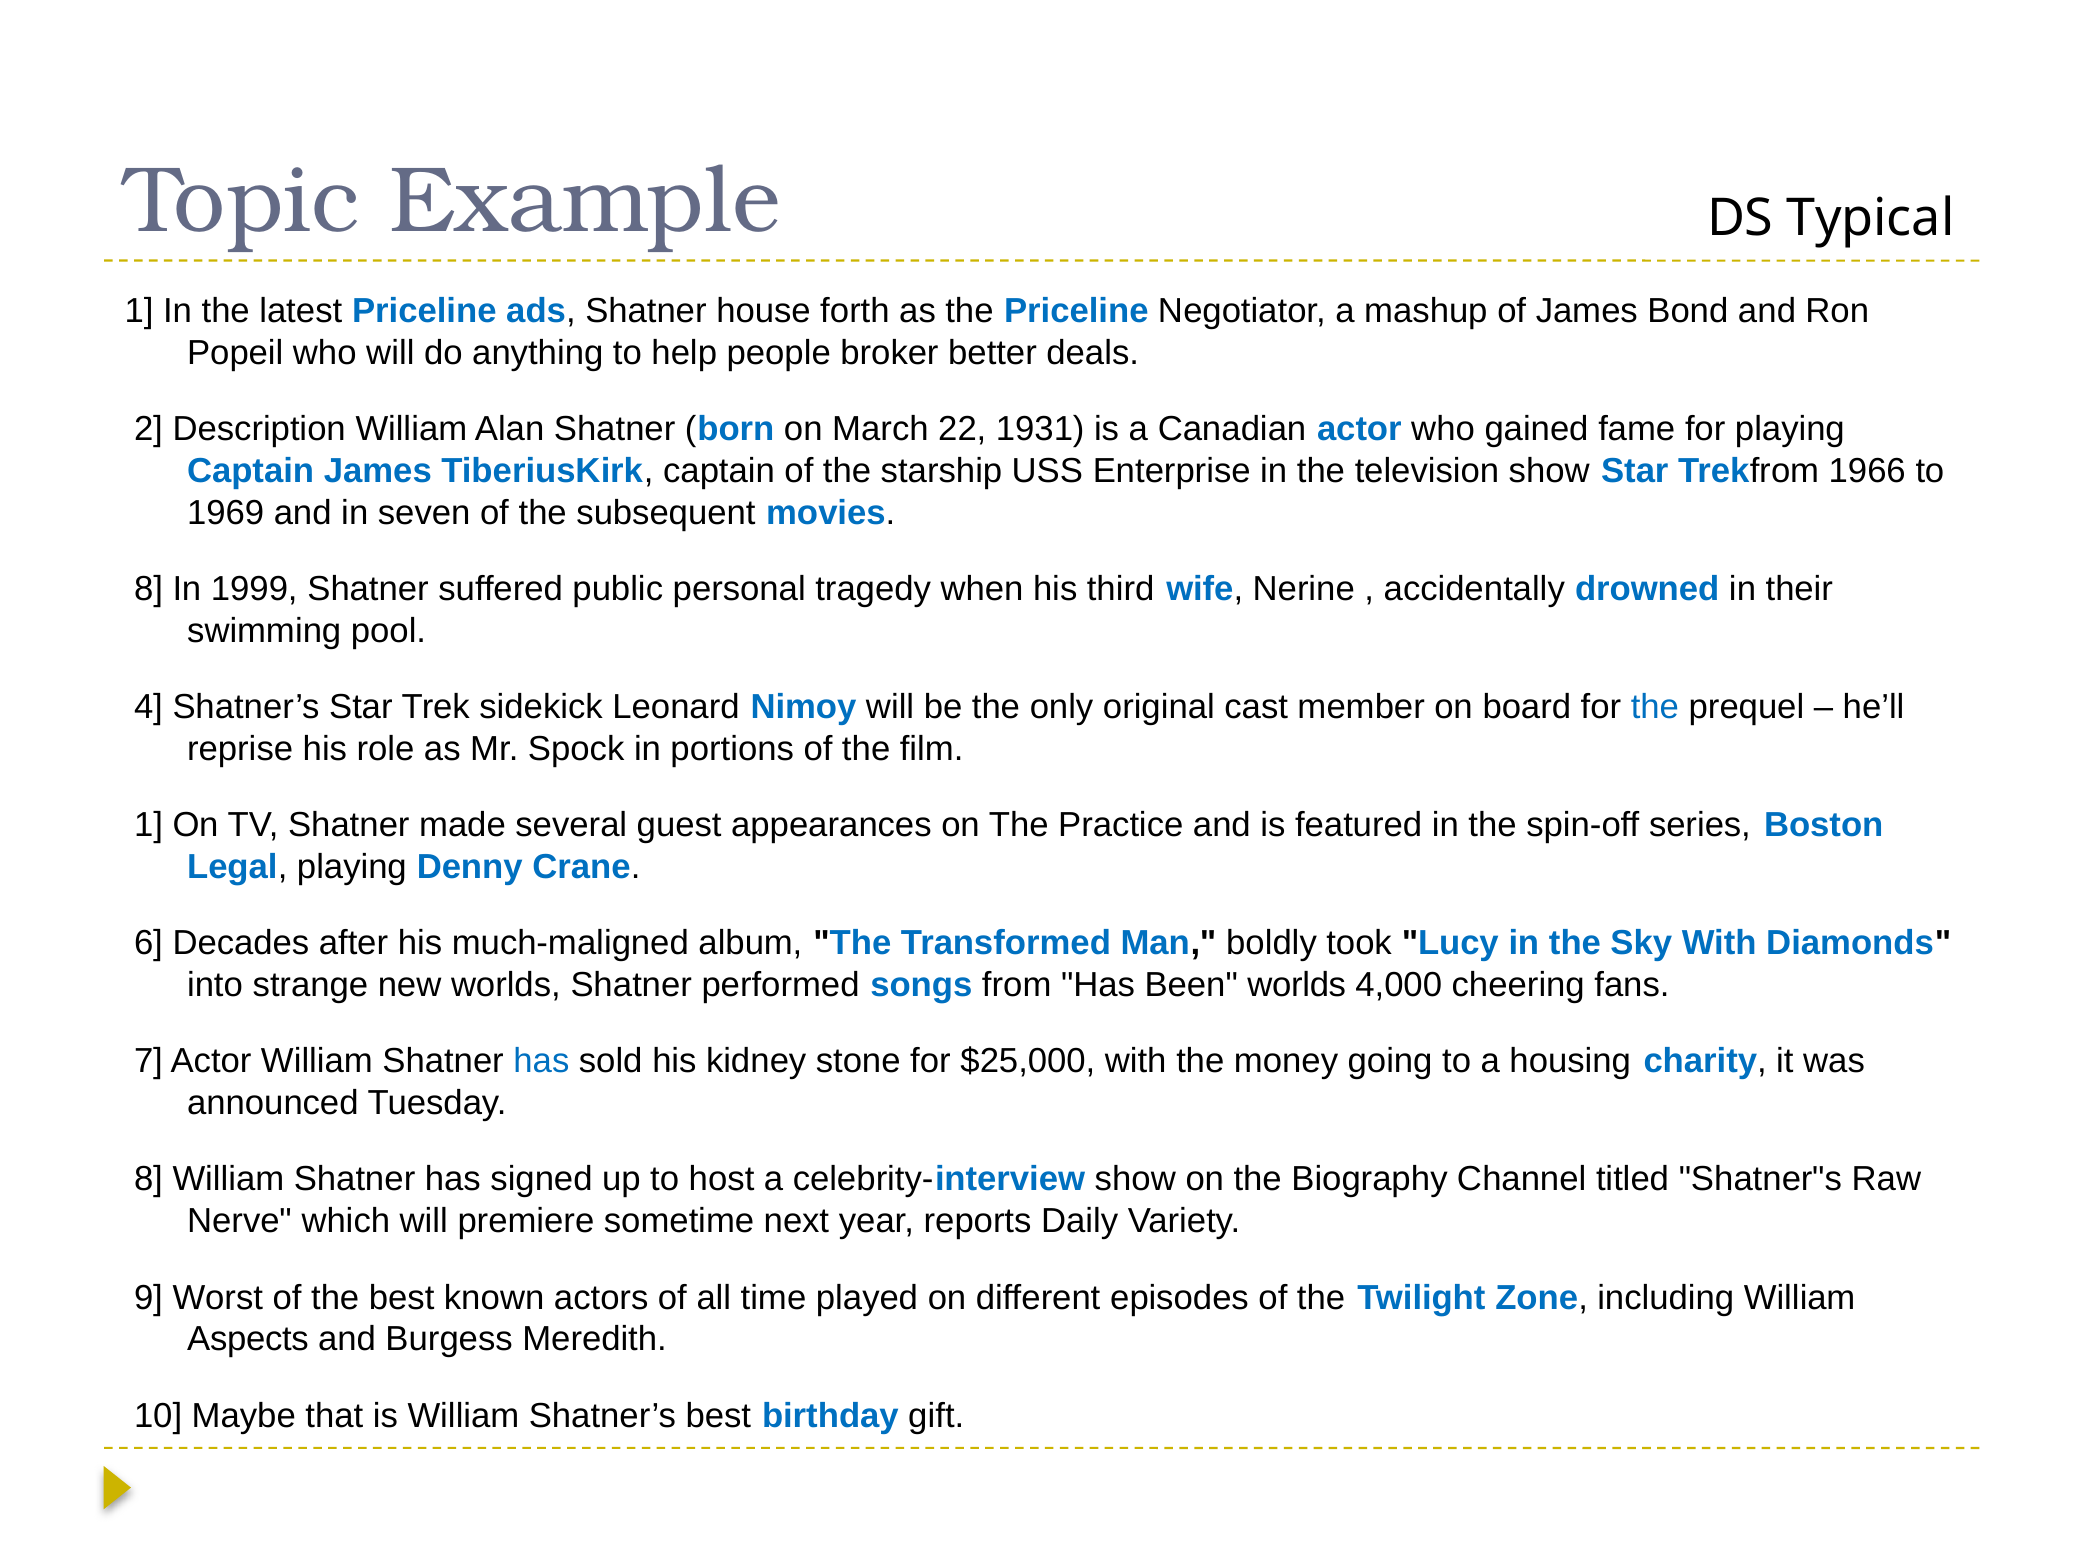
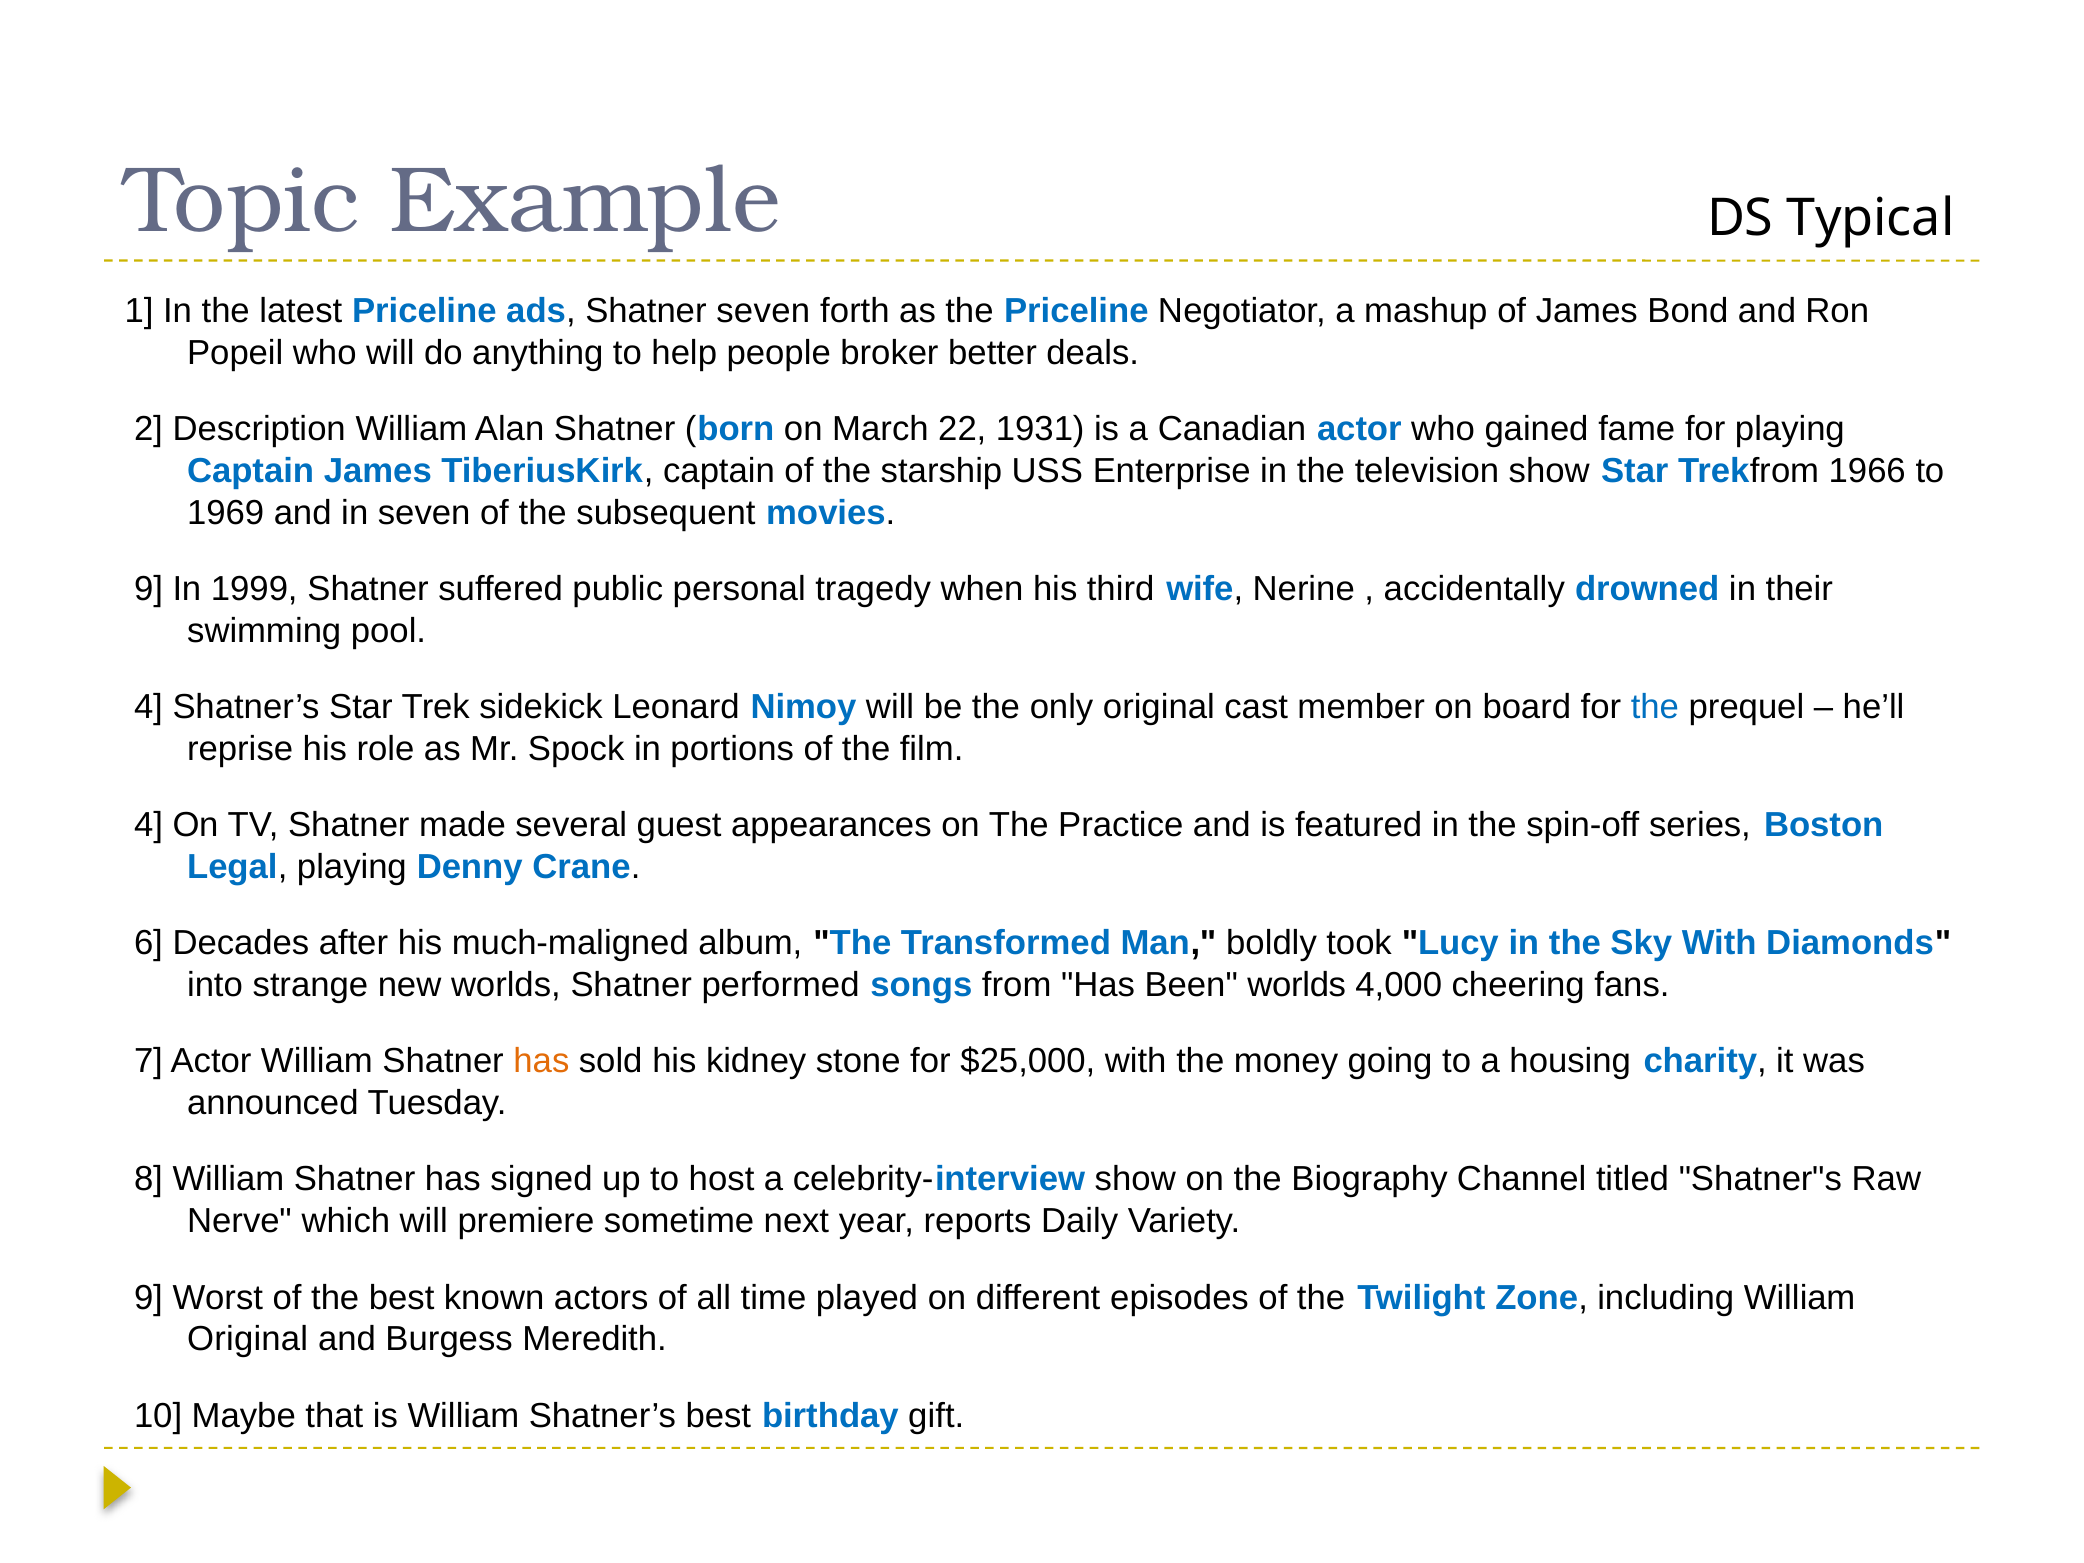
Shatner house: house -> seven (763, 311)
8: 8 -> 9 (148, 589)
1: 1 -> 4 (148, 825)
has colour: blue -> orange (541, 1061)
Aspects: Aspects -> Original (248, 1339)
